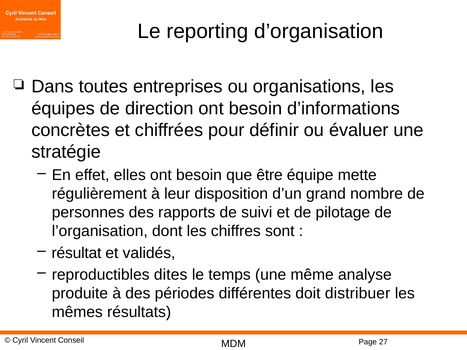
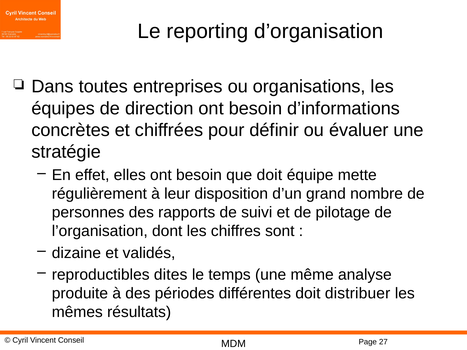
que être: être -> doit (269, 175)
résultat: résultat -> dizaine (76, 253)
